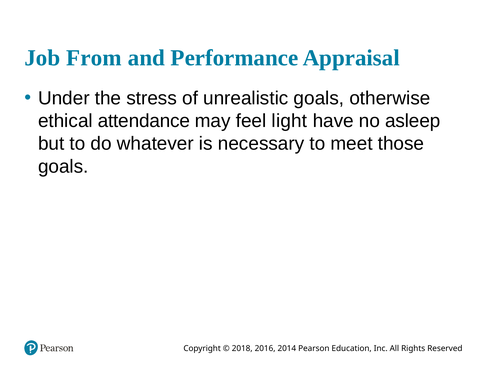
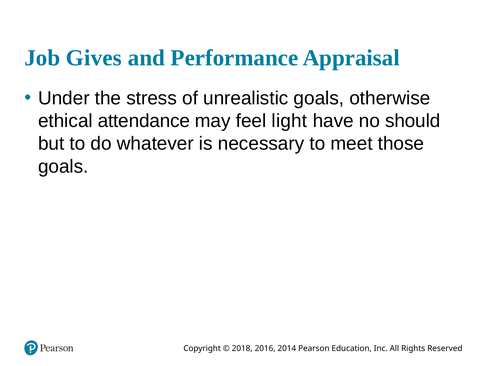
From: From -> Gives (94, 58)
asleep: asleep -> should (413, 121)
